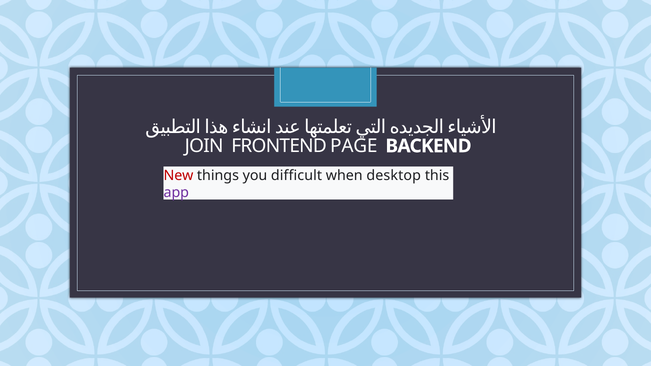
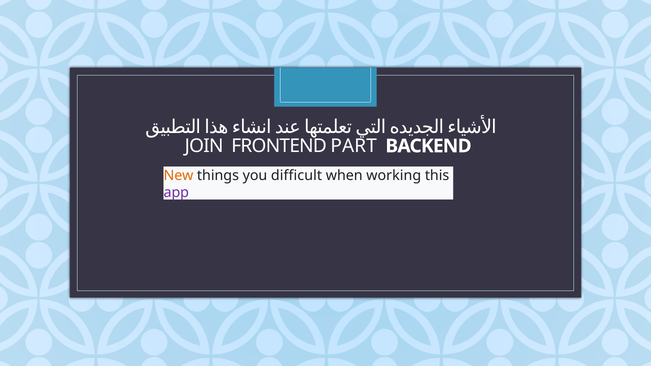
PAGE: PAGE -> PART (354, 146)
New colour: red -> orange (178, 176)
desktop: desktop -> working (394, 176)
